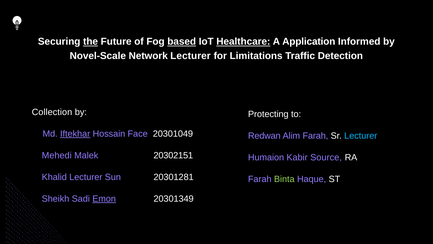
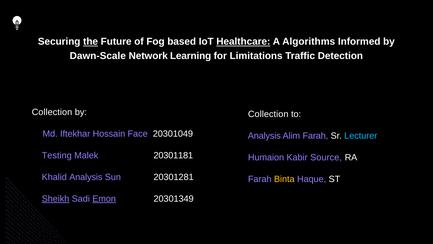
based underline: present -> none (182, 42)
Application: Application -> Algorithms (309, 42)
Novel-Scale: Novel-Scale -> Dawn-Scale (98, 56)
Network Lecturer: Lecturer -> Learning (191, 56)
Protecting: Protecting -> Collection (268, 114)
Iftekhar underline: present -> none (75, 134)
Redwan: Redwan -> Analysis (264, 136)
Mehedi: Mehedi -> Testing (57, 155)
20302151: 20302151 -> 20301181 (173, 155)
Khalid Lecturer: Lecturer -> Analysis (86, 177)
Binta colour: light green -> yellow (284, 179)
Sheikh underline: none -> present (56, 199)
